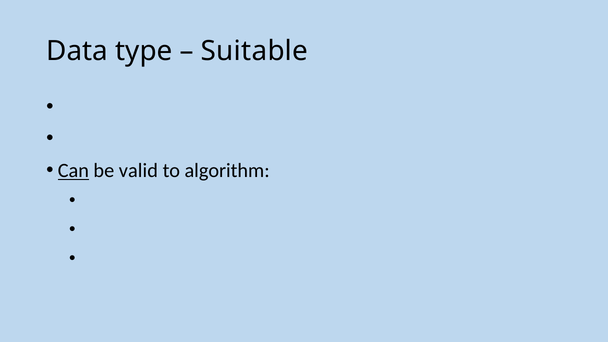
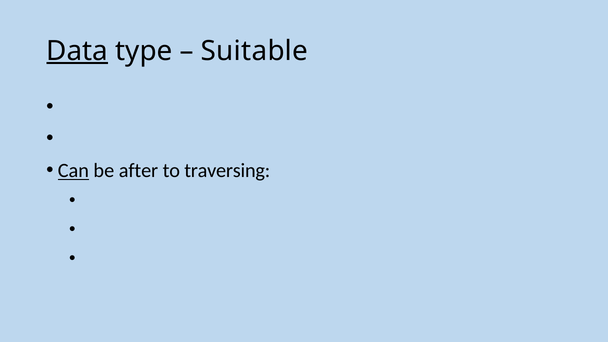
Data underline: none -> present (77, 51)
valid: valid -> after (138, 171)
algorithm: algorithm -> traversing (227, 171)
